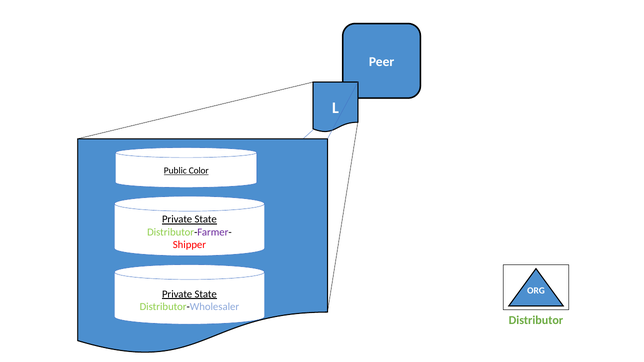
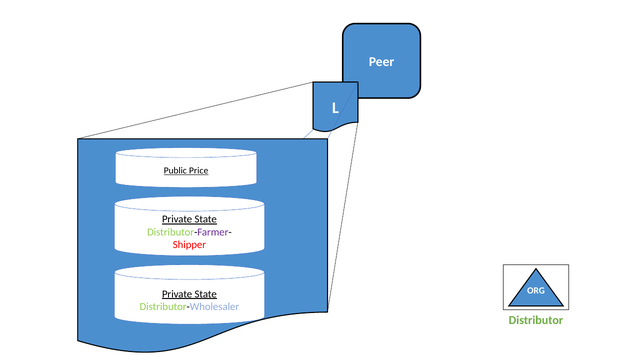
Color: Color -> Price (199, 171)
